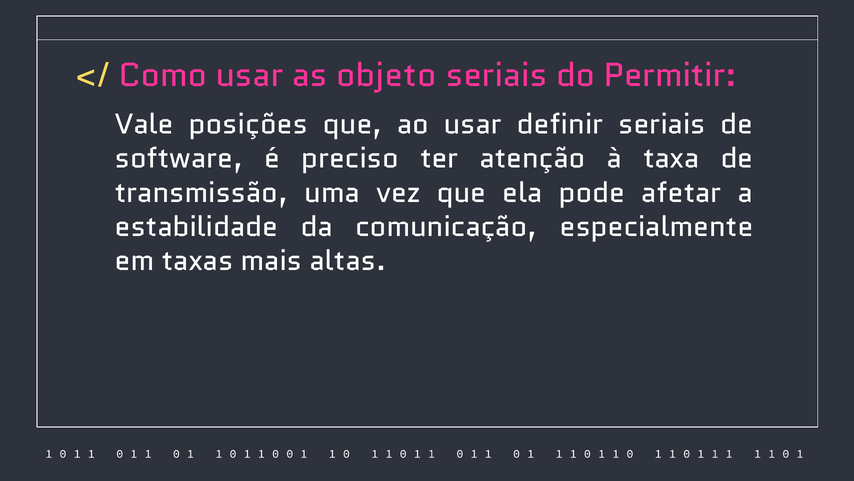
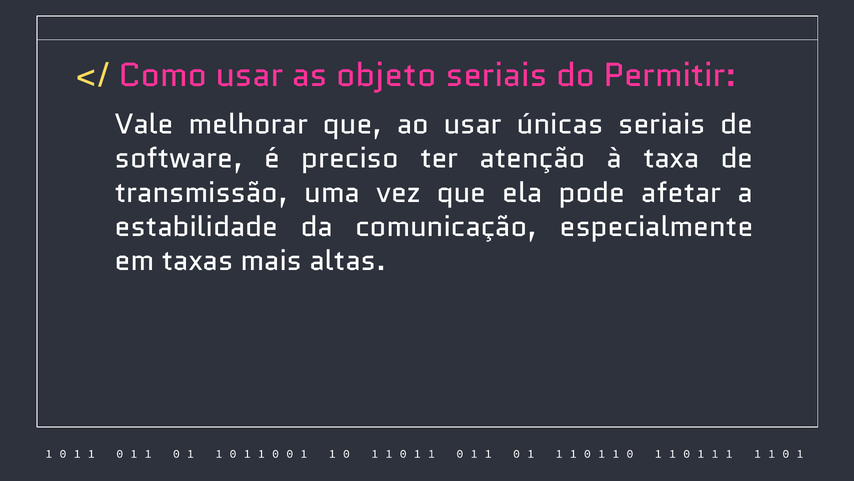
posições: posições -> melhorar (248, 124)
definir: definir -> únicas (560, 124)
